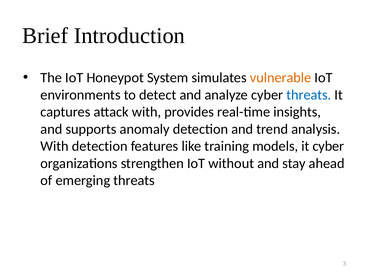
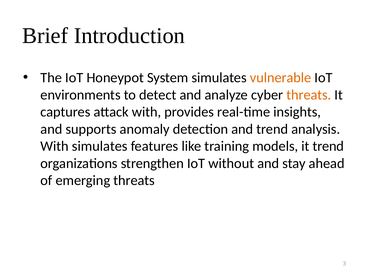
threats colour: blue -> orange (309, 95)
With detection: detection -> simulates (100, 146)
it cyber: cyber -> trend (328, 146)
